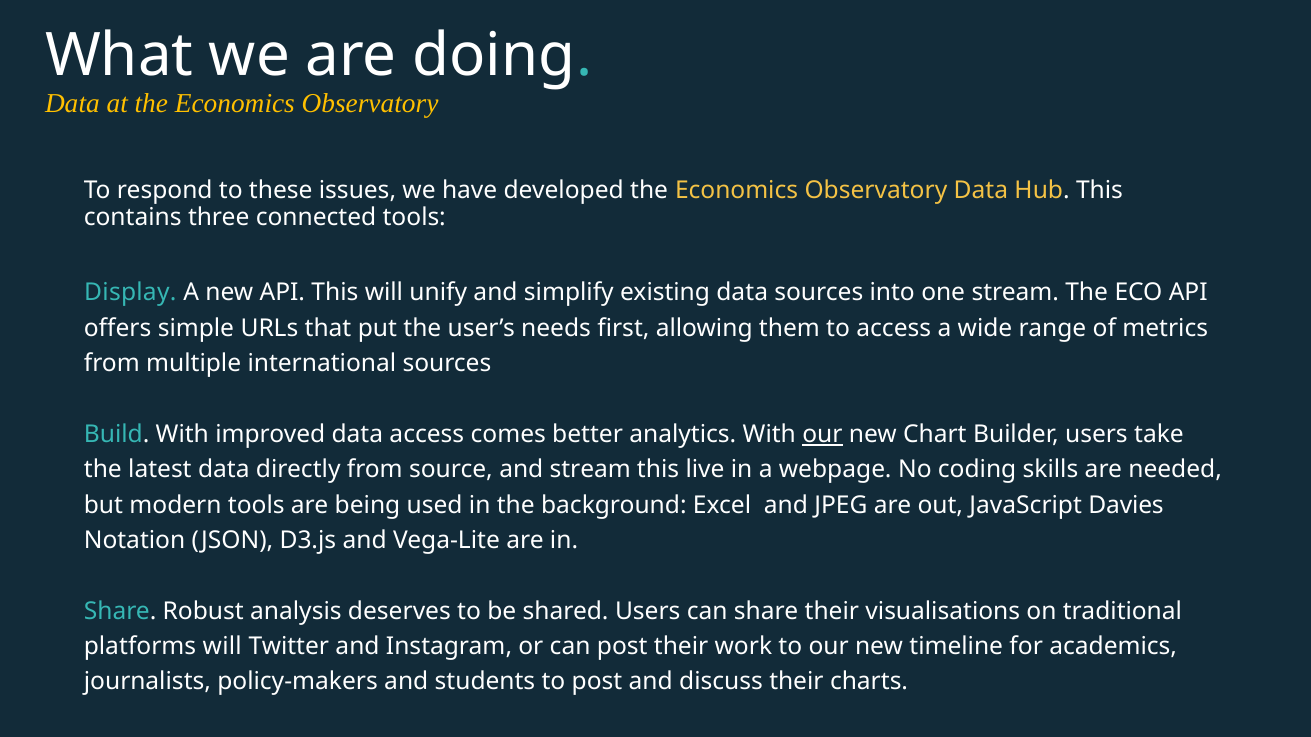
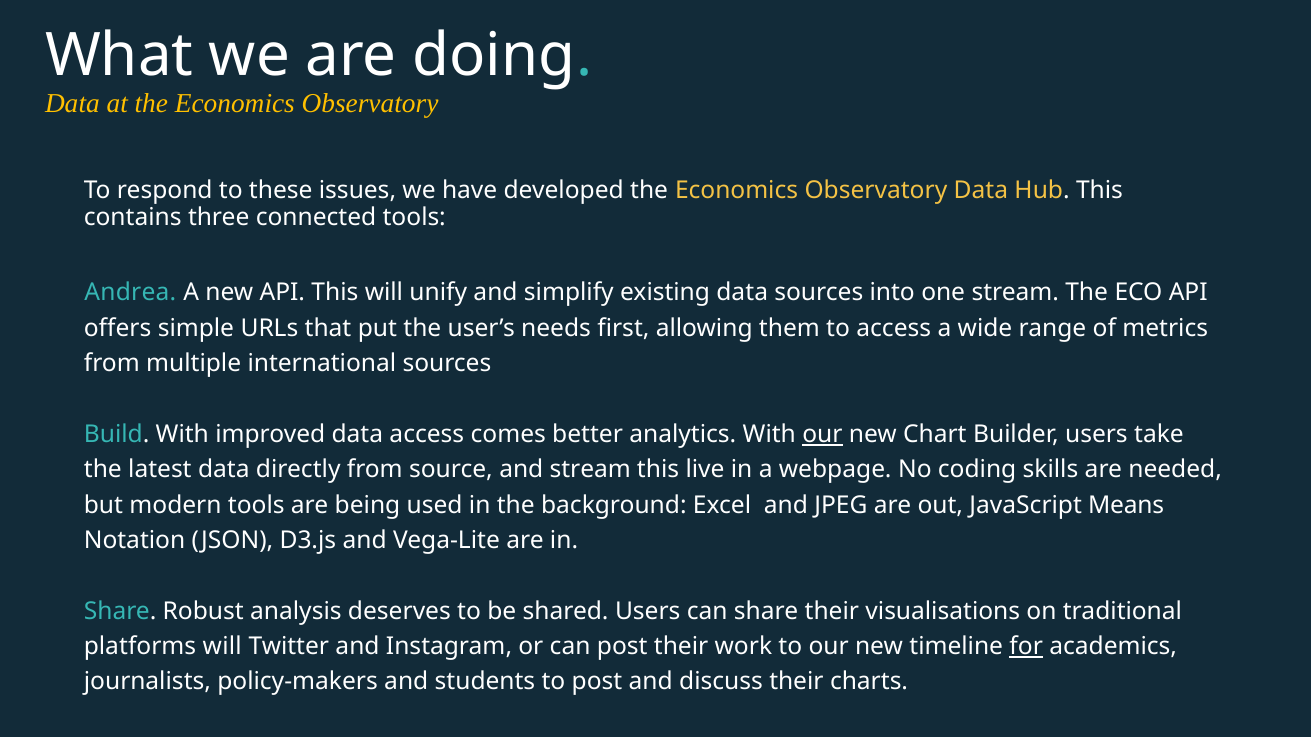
Display: Display -> Andrea (130, 293)
Davies: Davies -> Means (1126, 505)
for underline: none -> present (1026, 647)
